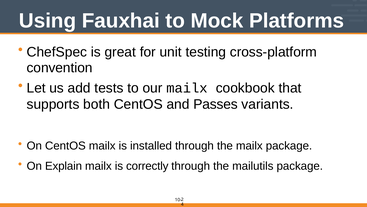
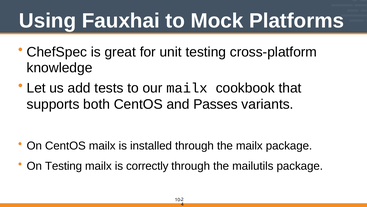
convention: convention -> knowledge (60, 68)
On Explain: Explain -> Testing (64, 166)
